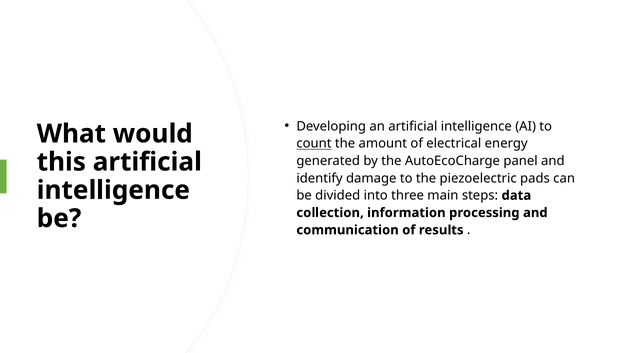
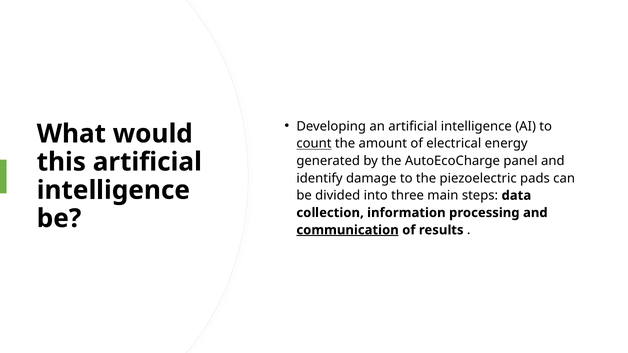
communication underline: none -> present (348, 230)
